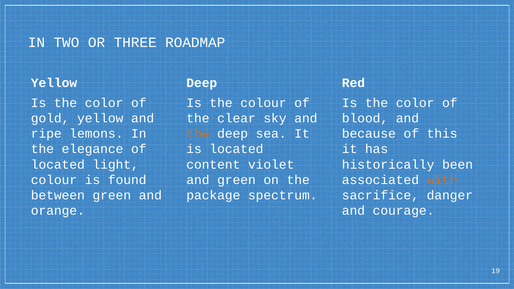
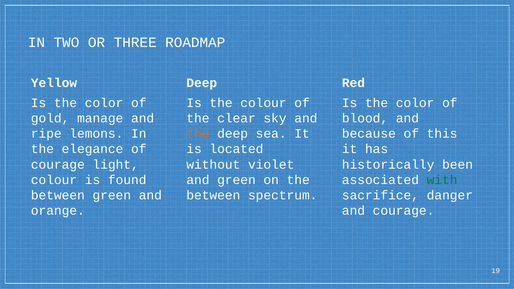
gold yellow: yellow -> manage (100, 118)
located: located -> courage (58, 165)
content: content -> without (213, 165)
with colour: orange -> green (442, 180)
package: package -> between (213, 195)
